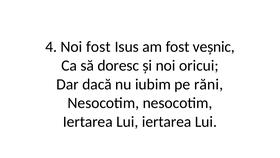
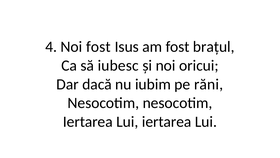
veșnic: veșnic -> brațul (214, 47)
doresc: doresc -> iubesc (118, 65)
